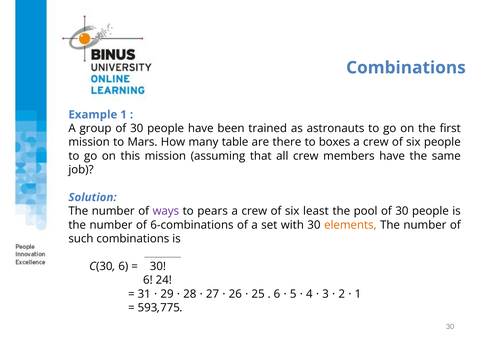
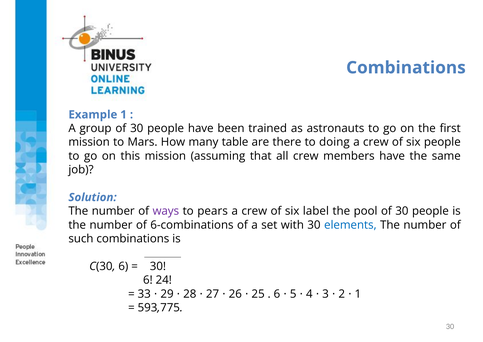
boxes: boxes -> doing (334, 142)
least: least -> label (316, 211)
elements colour: orange -> blue (350, 225)
31: 31 -> 33 (144, 294)
